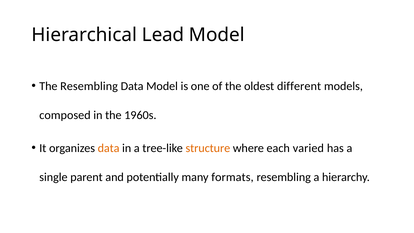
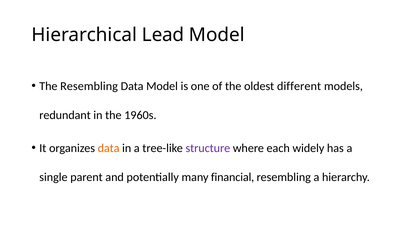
composed: composed -> redundant (65, 115)
structure colour: orange -> purple (208, 148)
varied: varied -> widely (308, 148)
formats: formats -> financial (233, 177)
